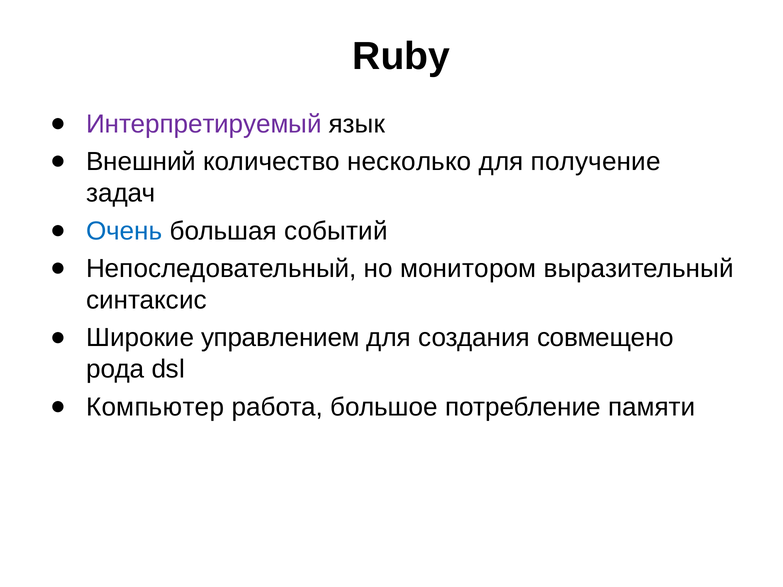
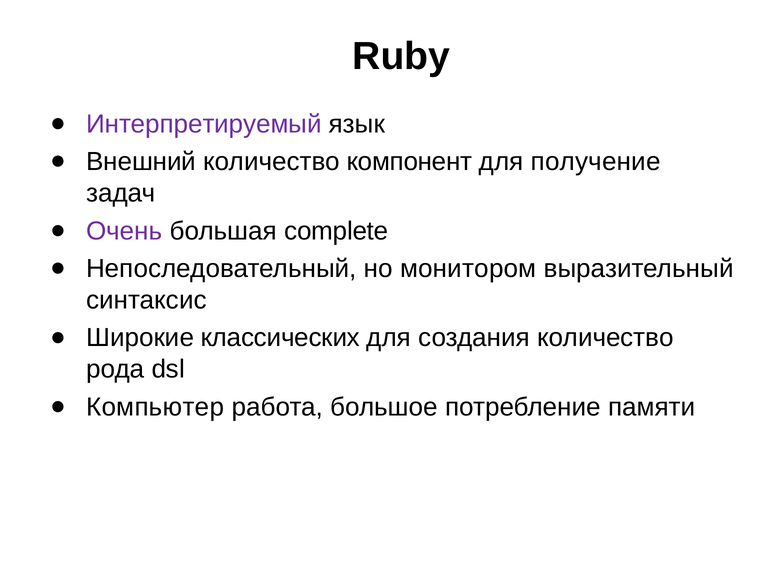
несколько: несколько -> компонент (409, 162)
Очень colour: blue -> purple (124, 231)
событий: событий -> complete (336, 231)
управлением: управлением -> классических (280, 338)
создания совмещено: совмещено -> количество (605, 338)
